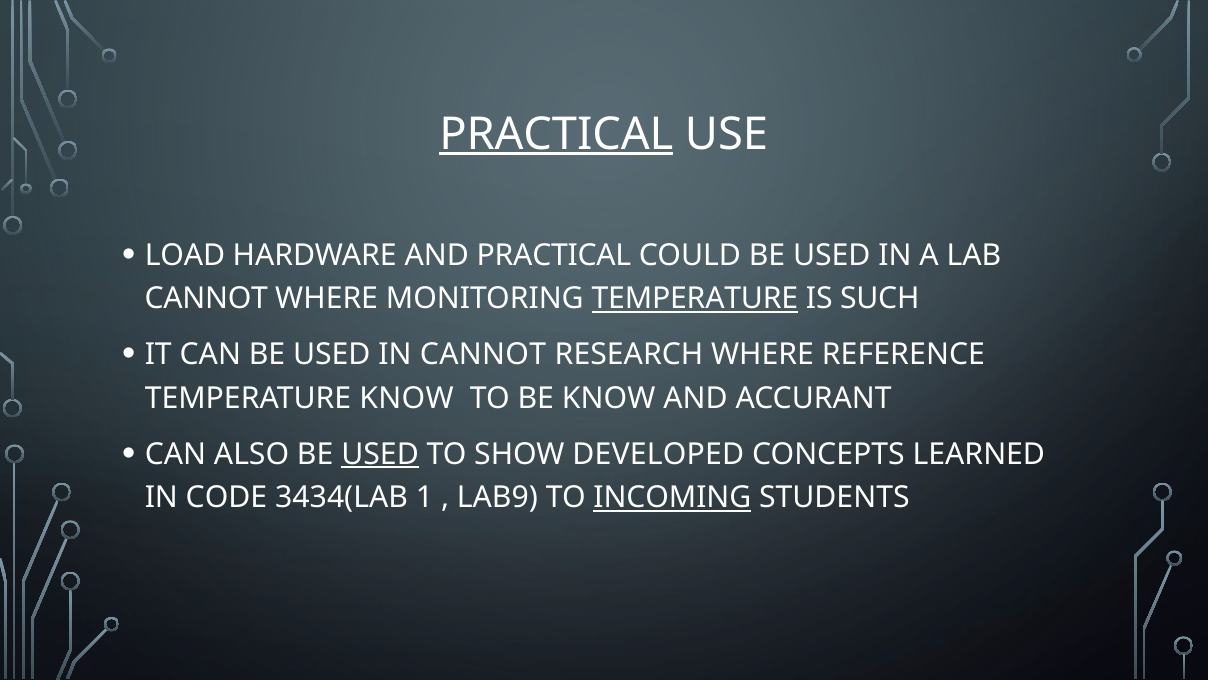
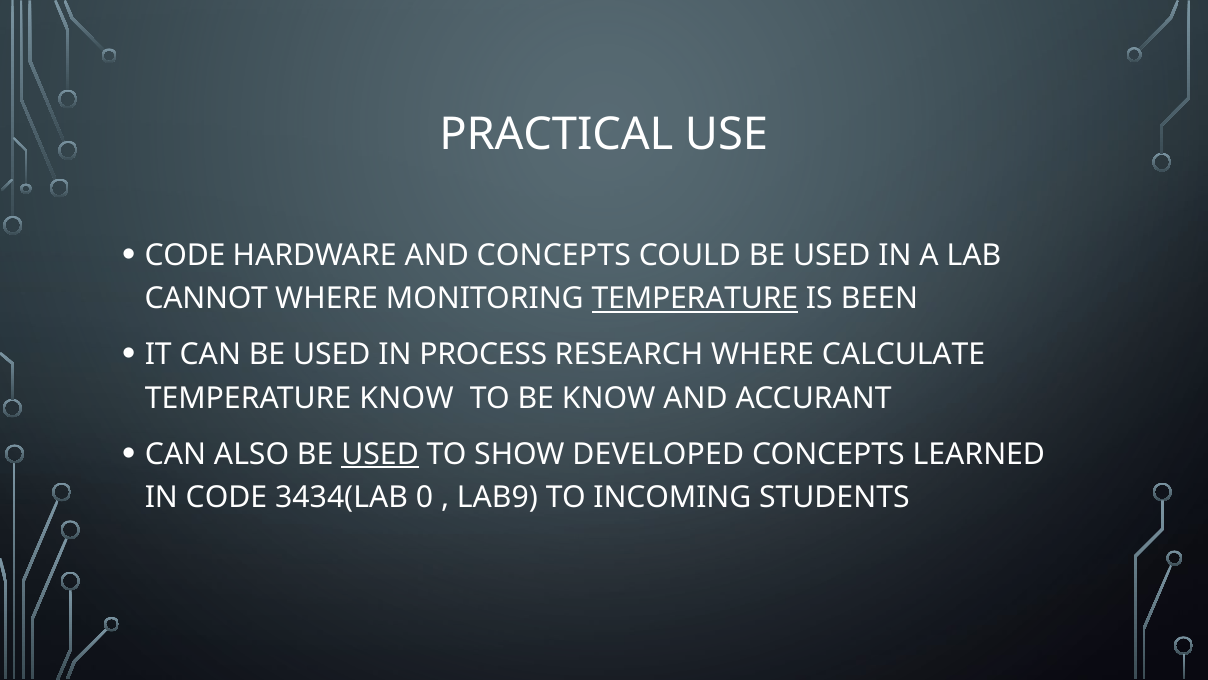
PRACTICAL underline: present -> none (556, 134)
LOAD: LOAD -> CODE (185, 255)
AND PRACTICAL: PRACTICAL -> CONCEPTS (554, 255)
SUCH: SUCH -> BEEN (880, 298)
IN CANNOT: CANNOT -> PROCESS (483, 354)
REFERENCE: REFERENCE -> CALCULATE (904, 354)
1: 1 -> 0 (425, 497)
INCOMING underline: present -> none (672, 497)
